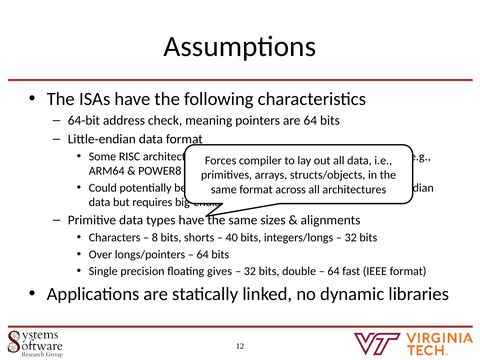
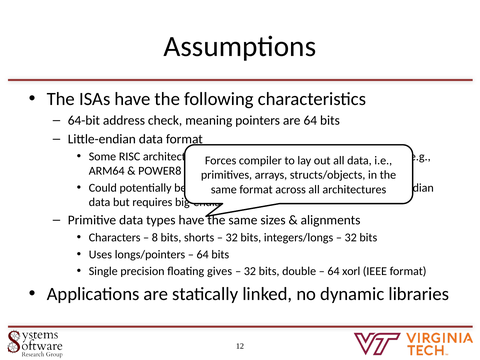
40: 40 -> 32 (232, 238)
Over: Over -> Uses (100, 254)
fast: fast -> xorl (351, 271)
